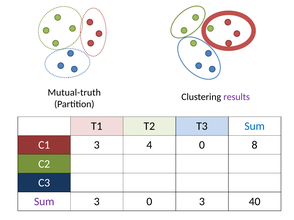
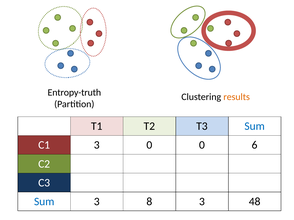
Mutual-truth: Mutual-truth -> Entropy-truth (74, 93)
results colour: purple -> orange (237, 97)
3 4: 4 -> 0 (149, 145)
8: 8 -> 6 (255, 145)
Sum colour: purple -> blue (44, 202)
3 0: 0 -> 8 (149, 202)
40: 40 -> 48 (255, 202)
